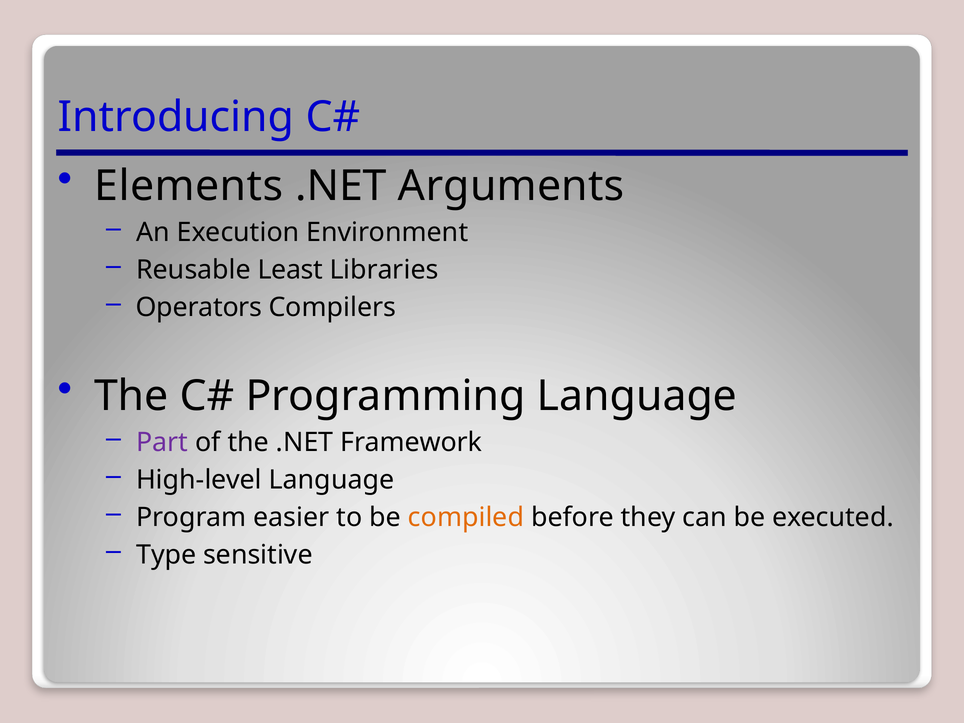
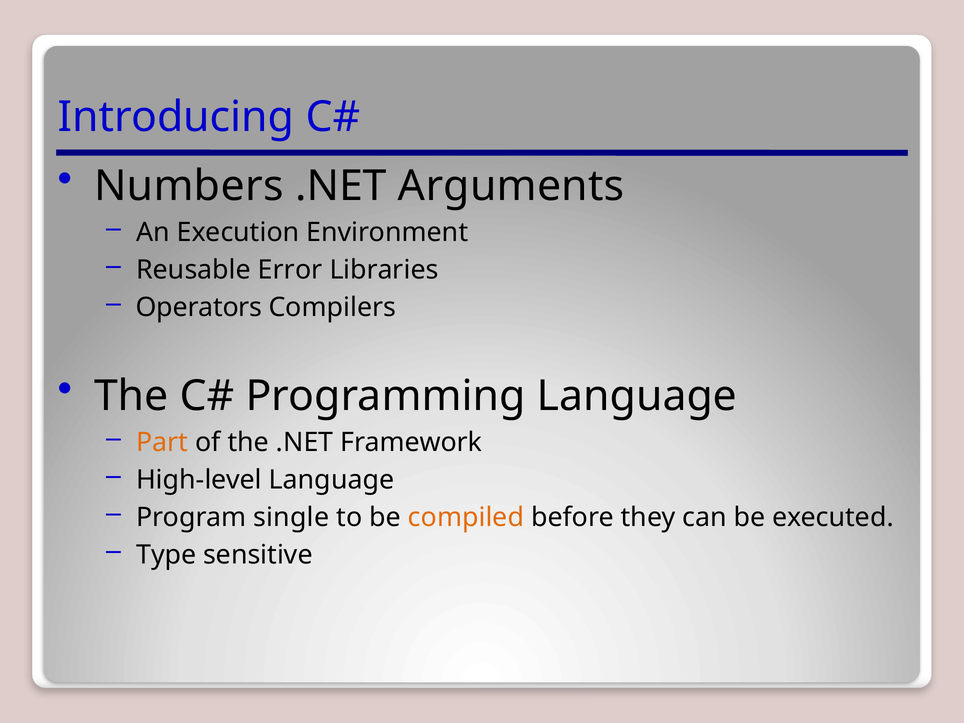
Elements: Elements -> Numbers (189, 186)
Least: Least -> Error (290, 270)
Part colour: purple -> orange (162, 442)
easier: easier -> single (291, 517)
